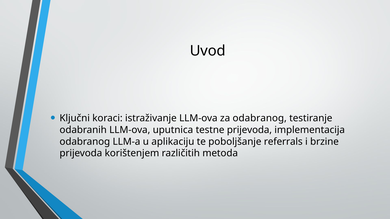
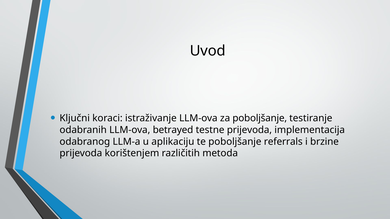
za odabranog: odabranog -> poboljšanje (260, 118)
uputnica: uputnica -> betrayed (173, 130)
